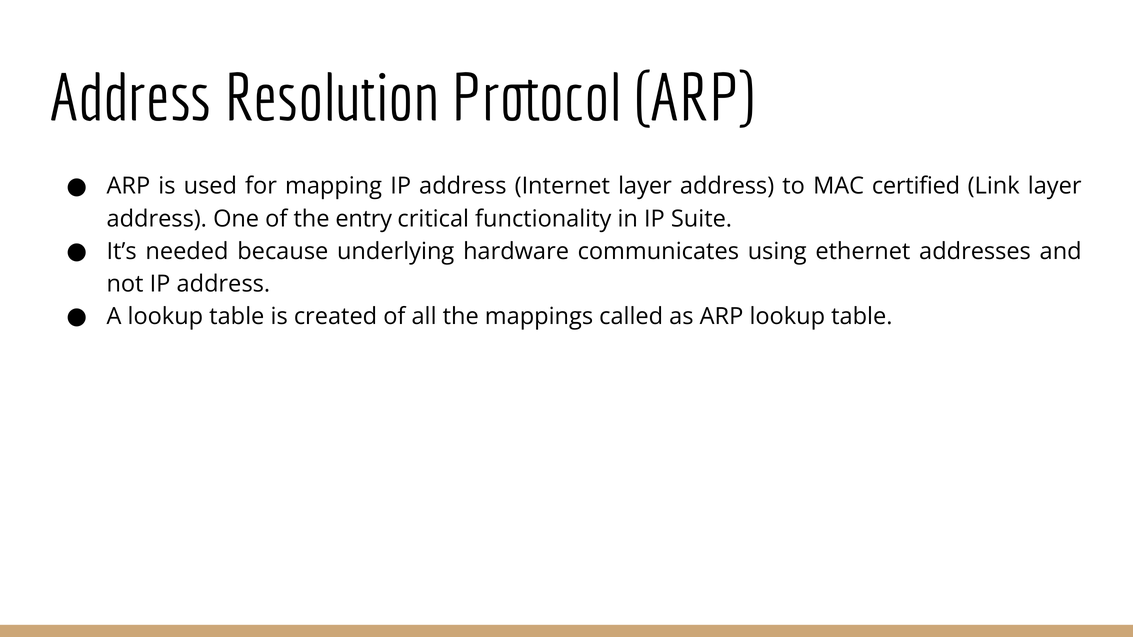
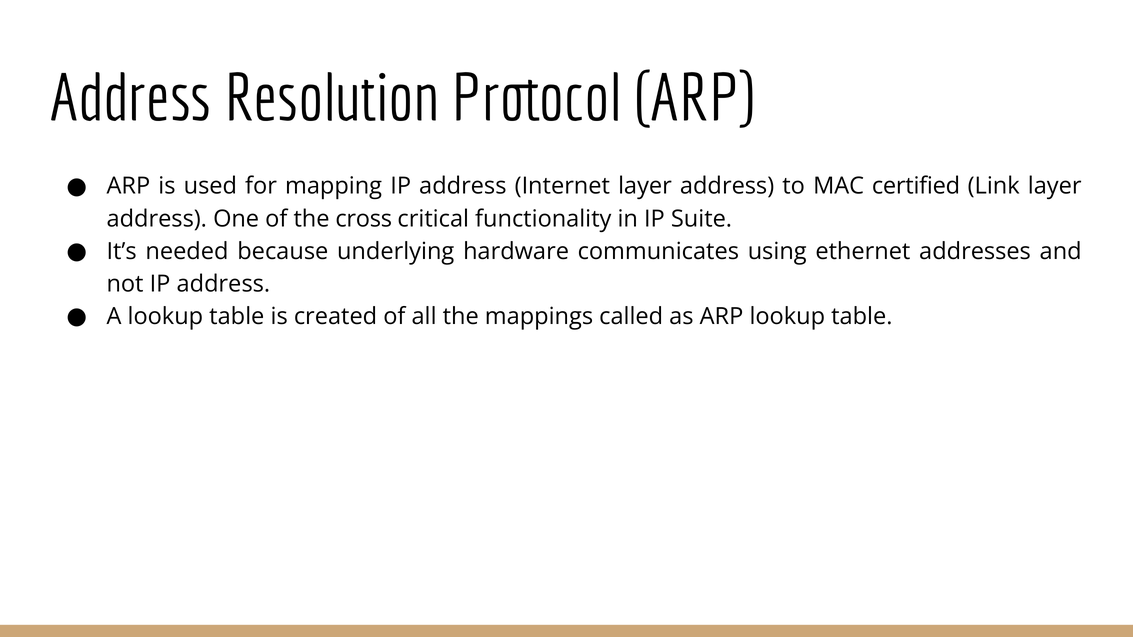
entry: entry -> cross (364, 219)
